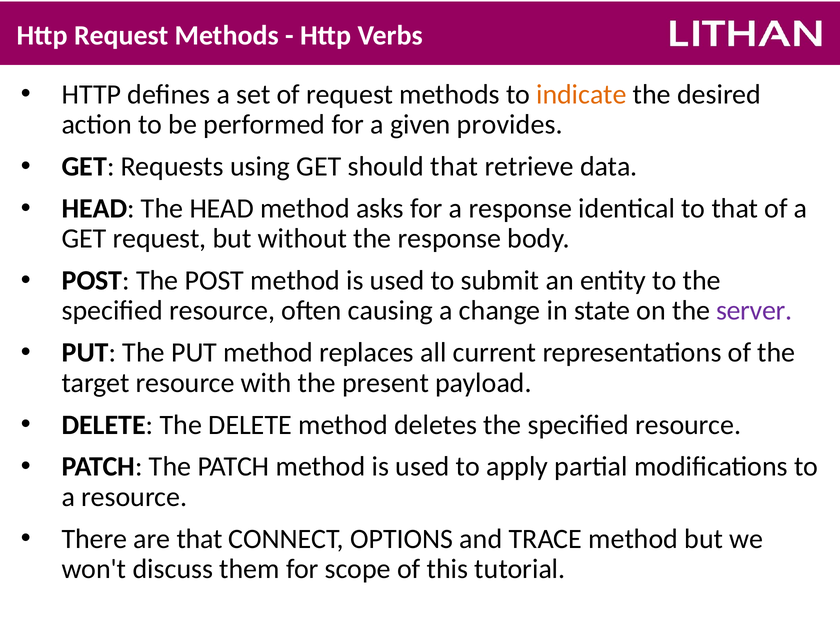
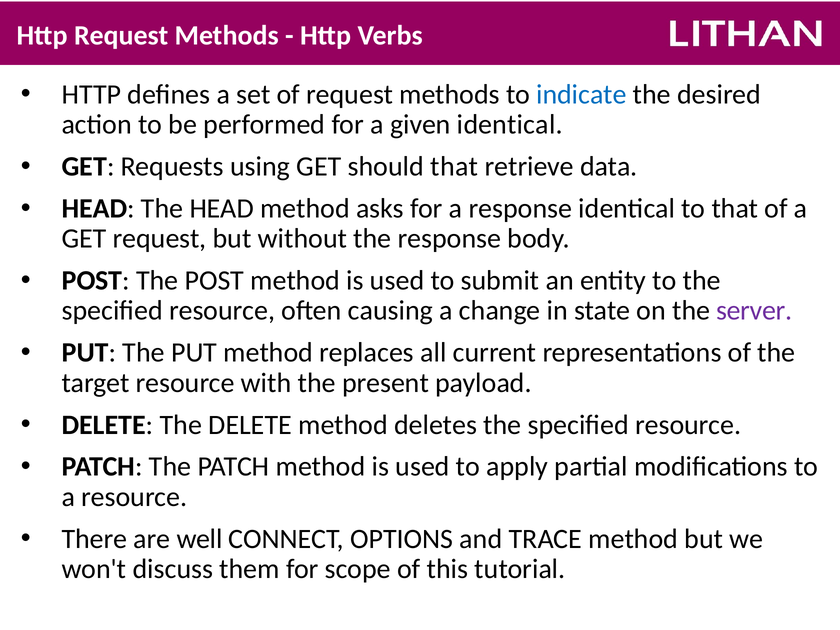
indicate colour: orange -> blue (581, 94)
given provides: provides -> identical (510, 125)
are that: that -> well (200, 539)
